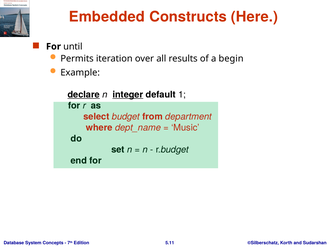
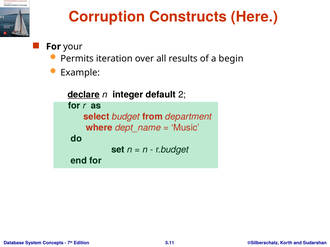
Embedded: Embedded -> Corruption (107, 17)
until: until -> your (73, 47)
integer underline: present -> none (128, 95)
1: 1 -> 2 (182, 95)
